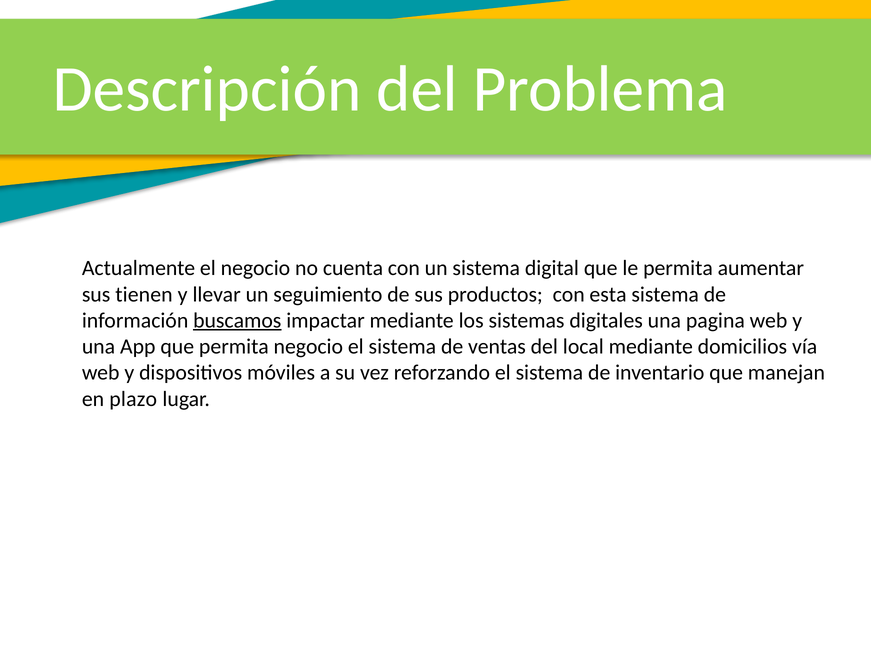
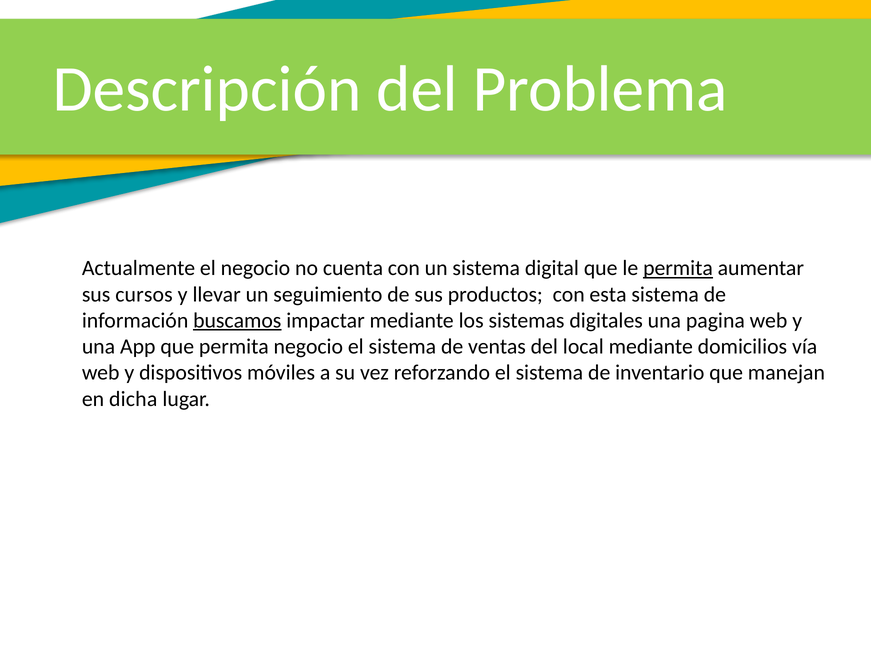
permita underline: none -> present (678, 268)
tienen: tienen -> cursos (144, 294)
plazo: plazo -> dicha (133, 399)
